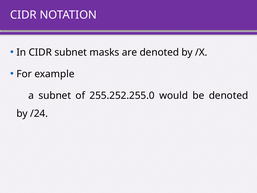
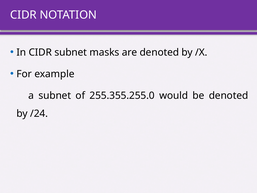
255.252.255.0: 255.252.255.0 -> 255.355.255.0 (122, 95)
